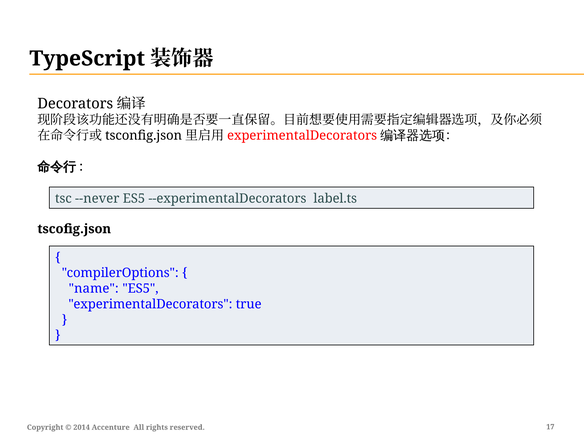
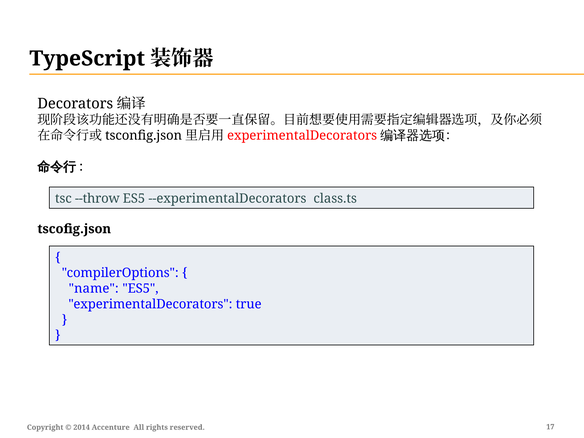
--never: --never -> --throw (97, 198)
label.ts: label.ts -> class.ts (335, 198)
